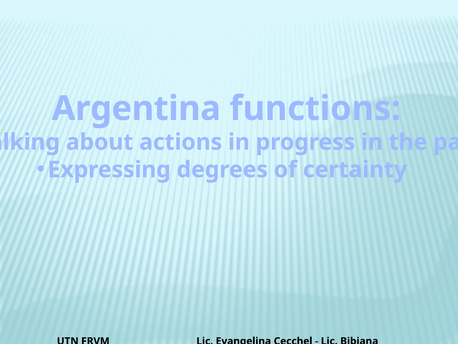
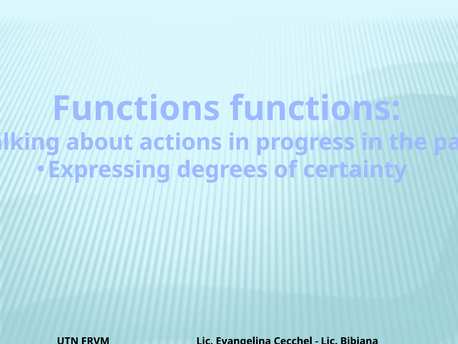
Argentina: Argentina -> Functions (136, 108)
